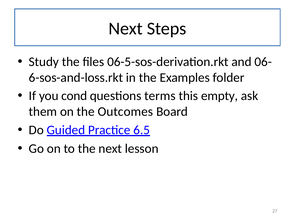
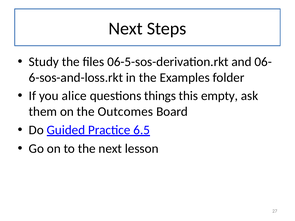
cond: cond -> alice (74, 96)
terms: terms -> things (160, 96)
